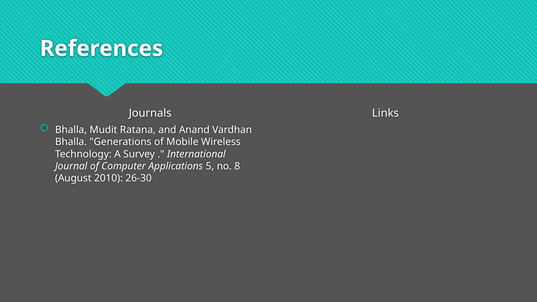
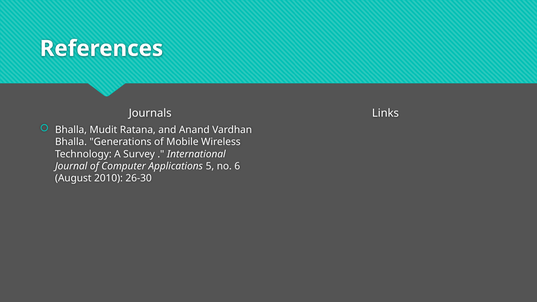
8: 8 -> 6 (237, 166)
